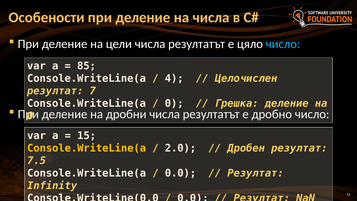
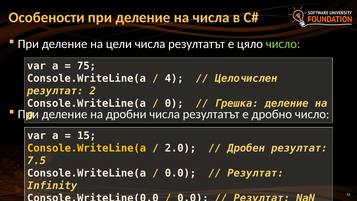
число colour: light blue -> light green (283, 44)
85: 85 -> 75 (86, 66)
7: 7 -> 2 (93, 91)
